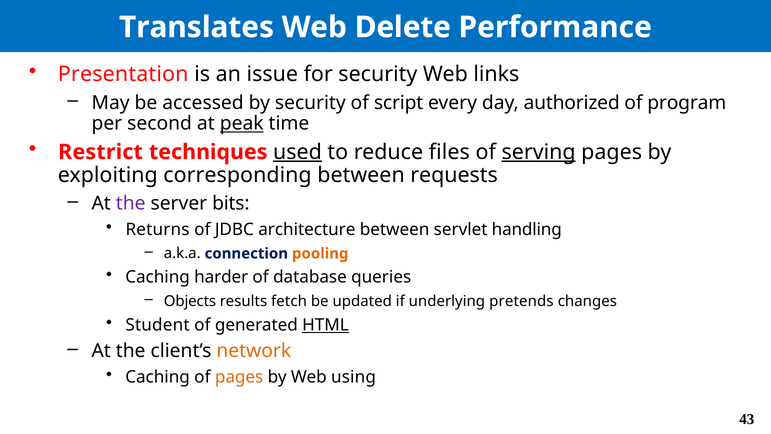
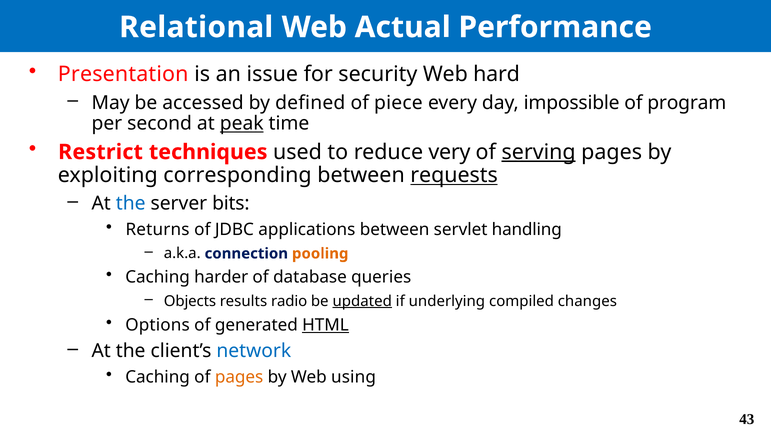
Translates: Translates -> Relational (196, 27)
Delete: Delete -> Actual (403, 27)
links: links -> hard (497, 74)
by security: security -> defined (310, 103)
script: script -> piece (398, 103)
authorized: authorized -> impossible (572, 103)
used underline: present -> none (297, 152)
files: files -> very (449, 152)
requests underline: none -> present (454, 175)
the colour: purple -> blue (131, 203)
architecture: architecture -> applications (307, 230)
fetch: fetch -> radio (289, 301)
updated underline: none -> present (362, 301)
pretends: pretends -> compiled (521, 301)
Student: Student -> Options (158, 325)
network colour: orange -> blue (254, 351)
